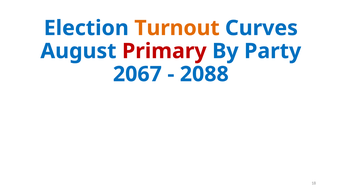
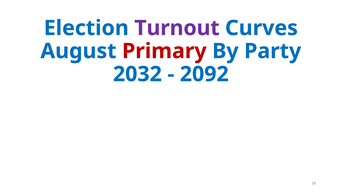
Turnout colour: orange -> purple (177, 28)
2067: 2067 -> 2032 (137, 74)
2088: 2088 -> 2092 (204, 74)
